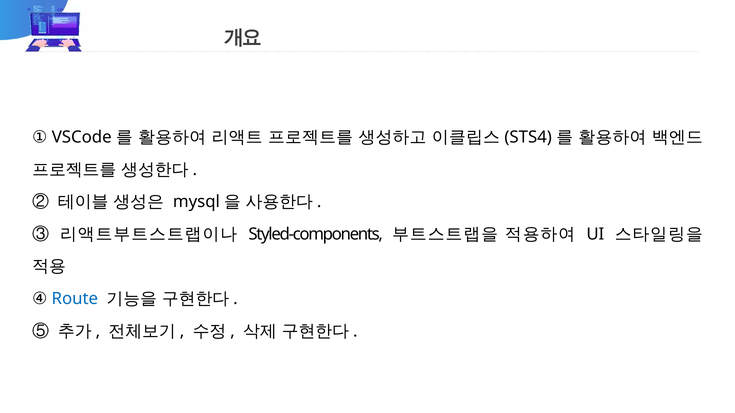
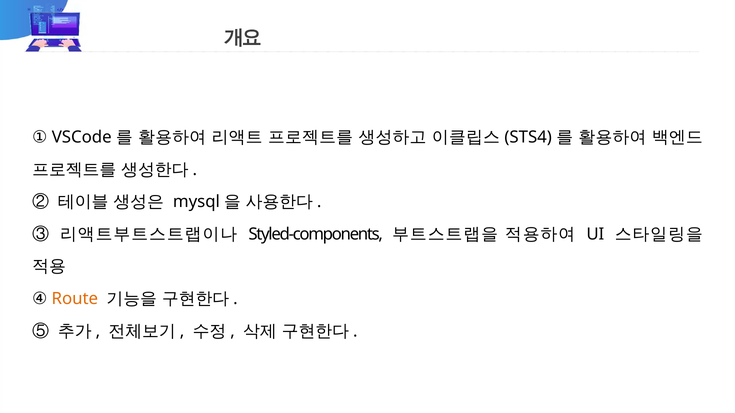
Route colour: blue -> orange (75, 299)
